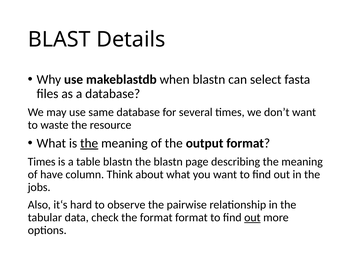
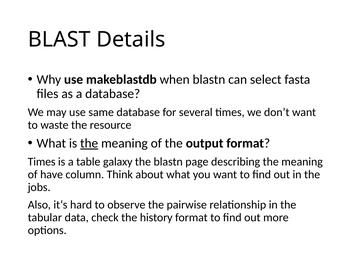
table blastn: blastn -> galaxy (118, 162)
the format: format -> history (156, 217)
out underline: present -> none (252, 217)
